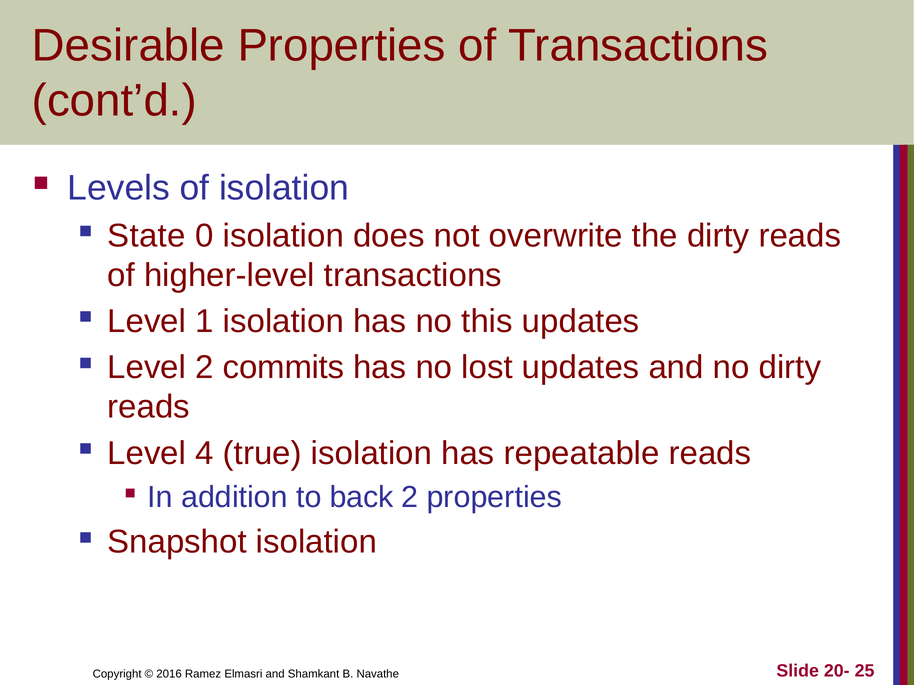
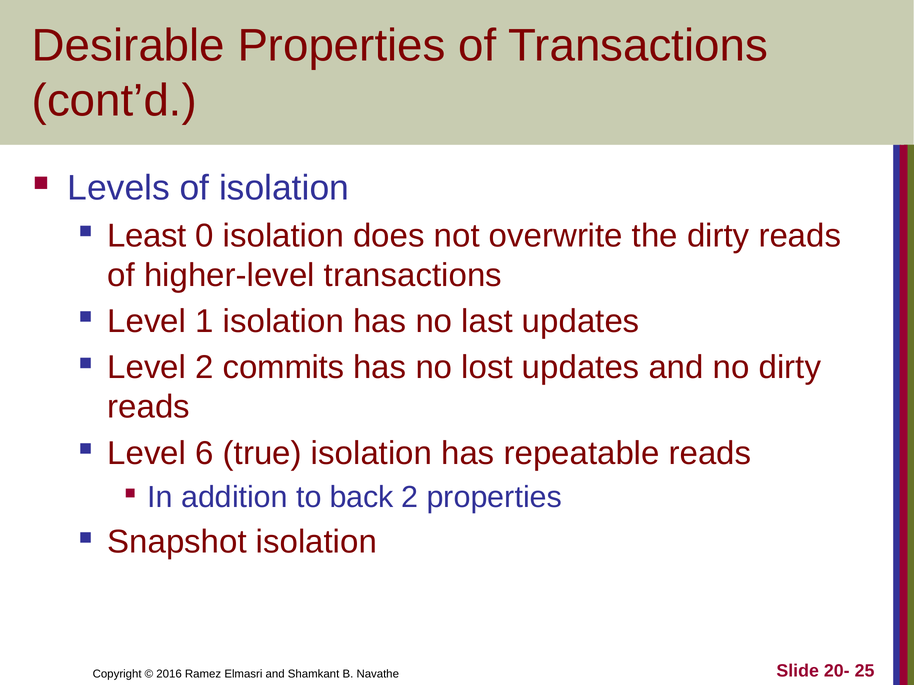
State: State -> Least (147, 236)
this: this -> last (487, 322)
4: 4 -> 6 (205, 454)
